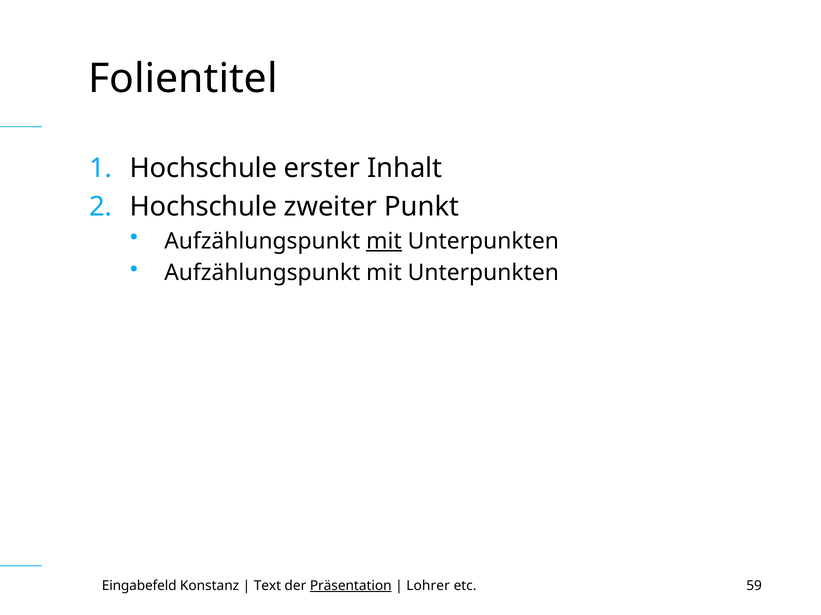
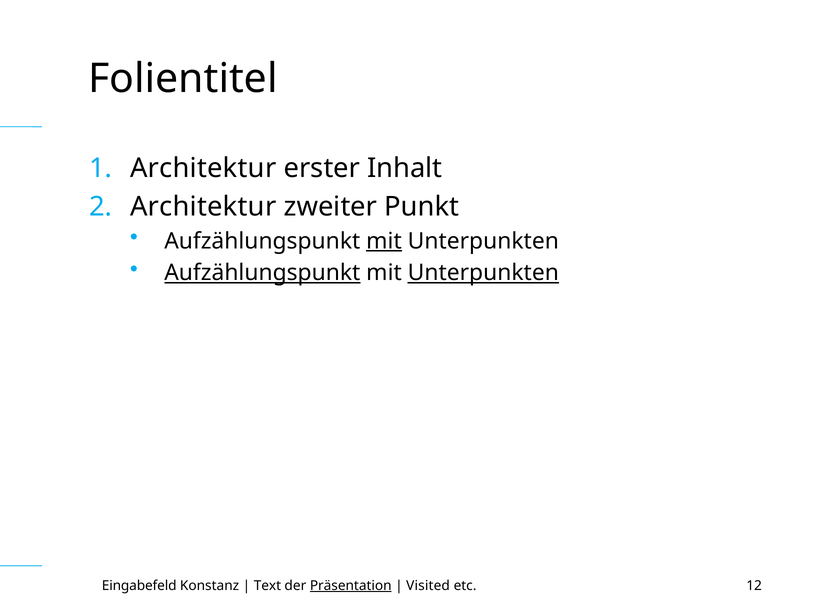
Hochschule: Hochschule -> Architektur (203, 169)
Hochschule: Hochschule -> Architektur (203, 207)
Aufzählungspunkt underline: none -> present (262, 273)
Unterpunkten underline: none -> present (483, 273)
Lohrer: Lohrer -> Visited (428, 586)
59: 59 -> 12 (754, 586)
